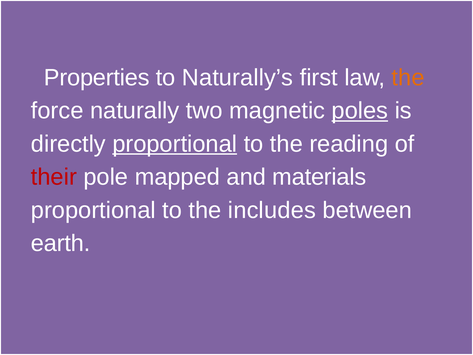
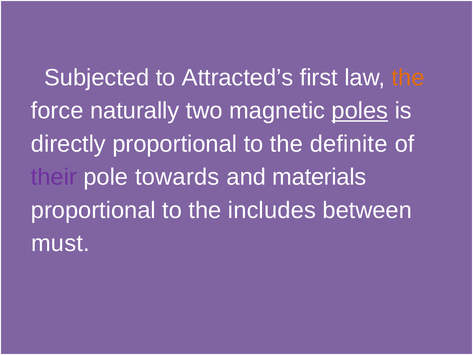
Properties: Properties -> Subjected (97, 78)
Naturally’s: Naturally’s -> Attracted’s (238, 78)
proportional underline: present -> none (175, 144)
reading: reading -> definite (349, 144)
their colour: red -> purple (54, 177)
mapped: mapped -> towards (177, 177)
earth: earth -> must (60, 243)
